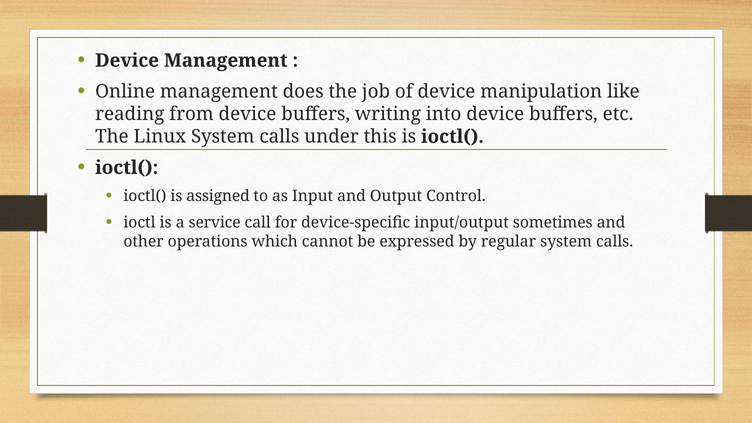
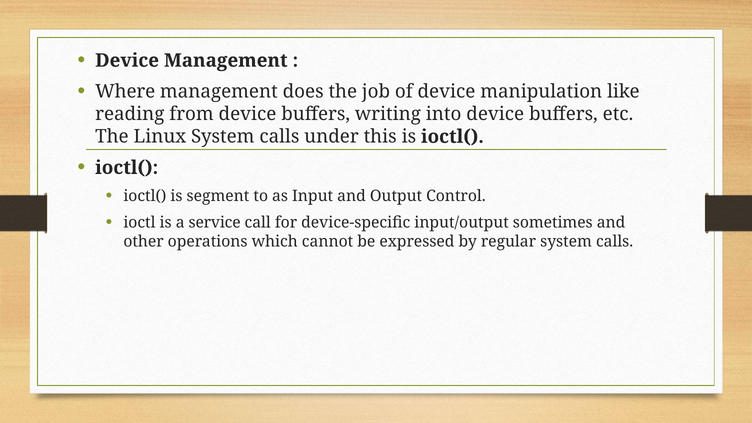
Online: Online -> Where (125, 92)
assigned: assigned -> segment (218, 196)
